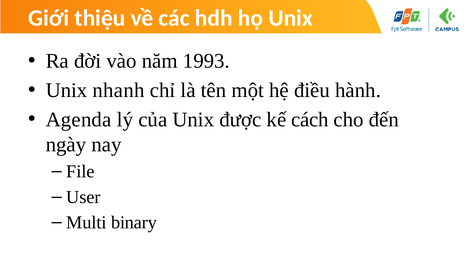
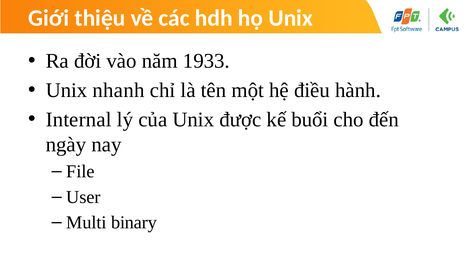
1993: 1993 -> 1933 (206, 61)
Agenda: Agenda -> Internal (79, 119)
cách: cách -> buổi (310, 119)
